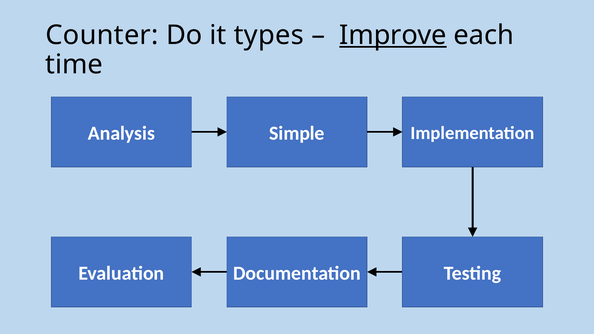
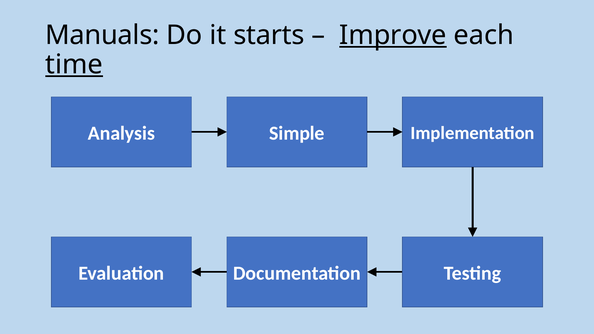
Counter: Counter -> Manuals (102, 35)
types: types -> starts (269, 35)
time underline: none -> present (74, 65)
